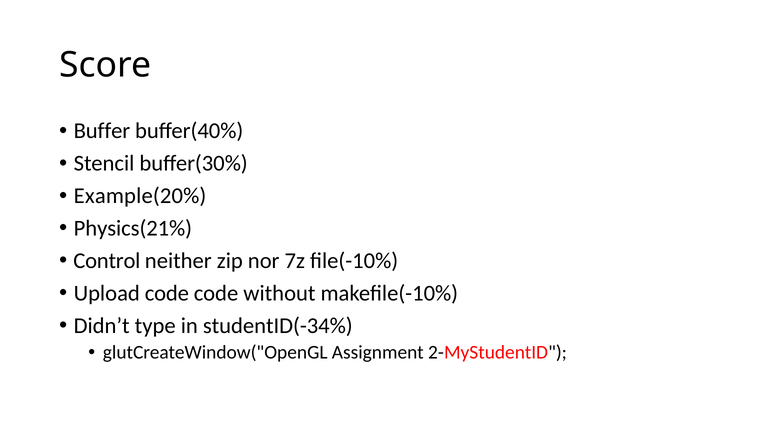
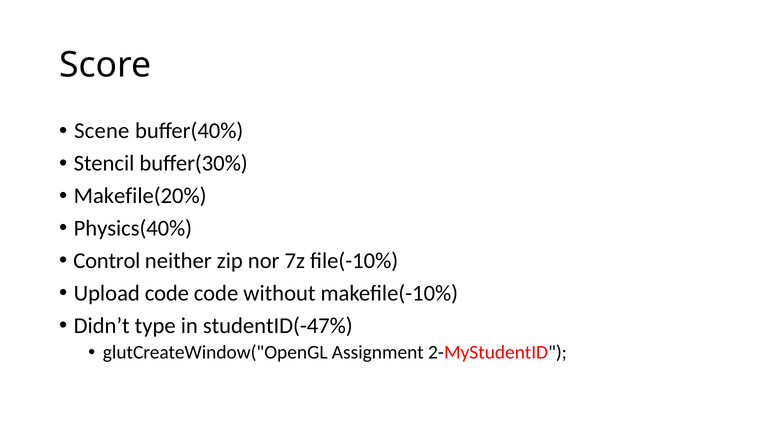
Buffer: Buffer -> Scene (102, 131)
Example(20%: Example(20% -> Makefile(20% (140, 196)
Physics(21%: Physics(21% -> Physics(40% (133, 229)
studentID(-34%: studentID(-34% -> studentID(-47% (278, 326)
